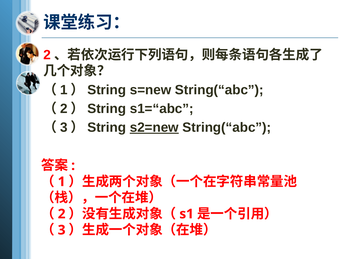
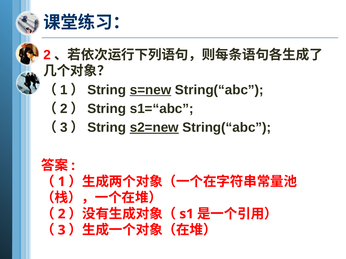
s=new underline: none -> present (151, 90)
